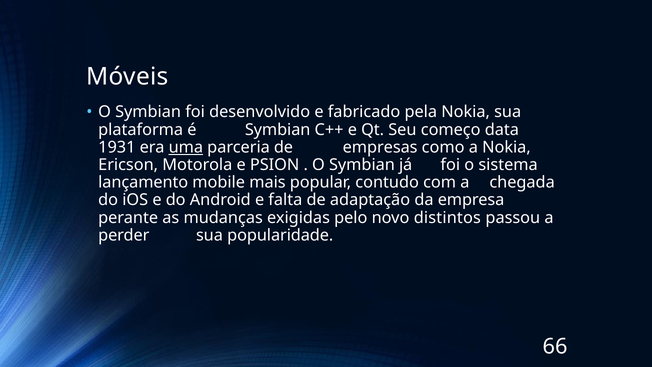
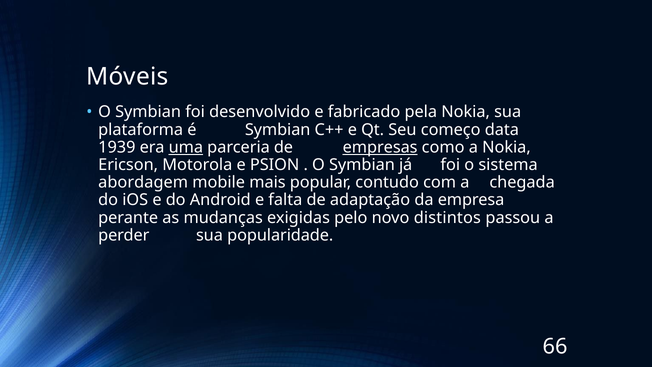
1931: 1931 -> 1939 (117, 147)
empresas underline: none -> present (380, 147)
lançamento: lançamento -> abordagem (143, 182)
